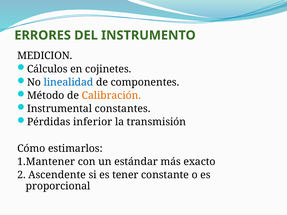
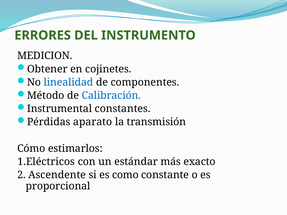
Cálculos: Cálculos -> Obtener (47, 69)
Calibración colour: orange -> blue (111, 96)
inferior: inferior -> aparato (93, 122)
1.Mantener: 1.Mantener -> 1.Eléctricos (46, 162)
tener: tener -> como (125, 175)
